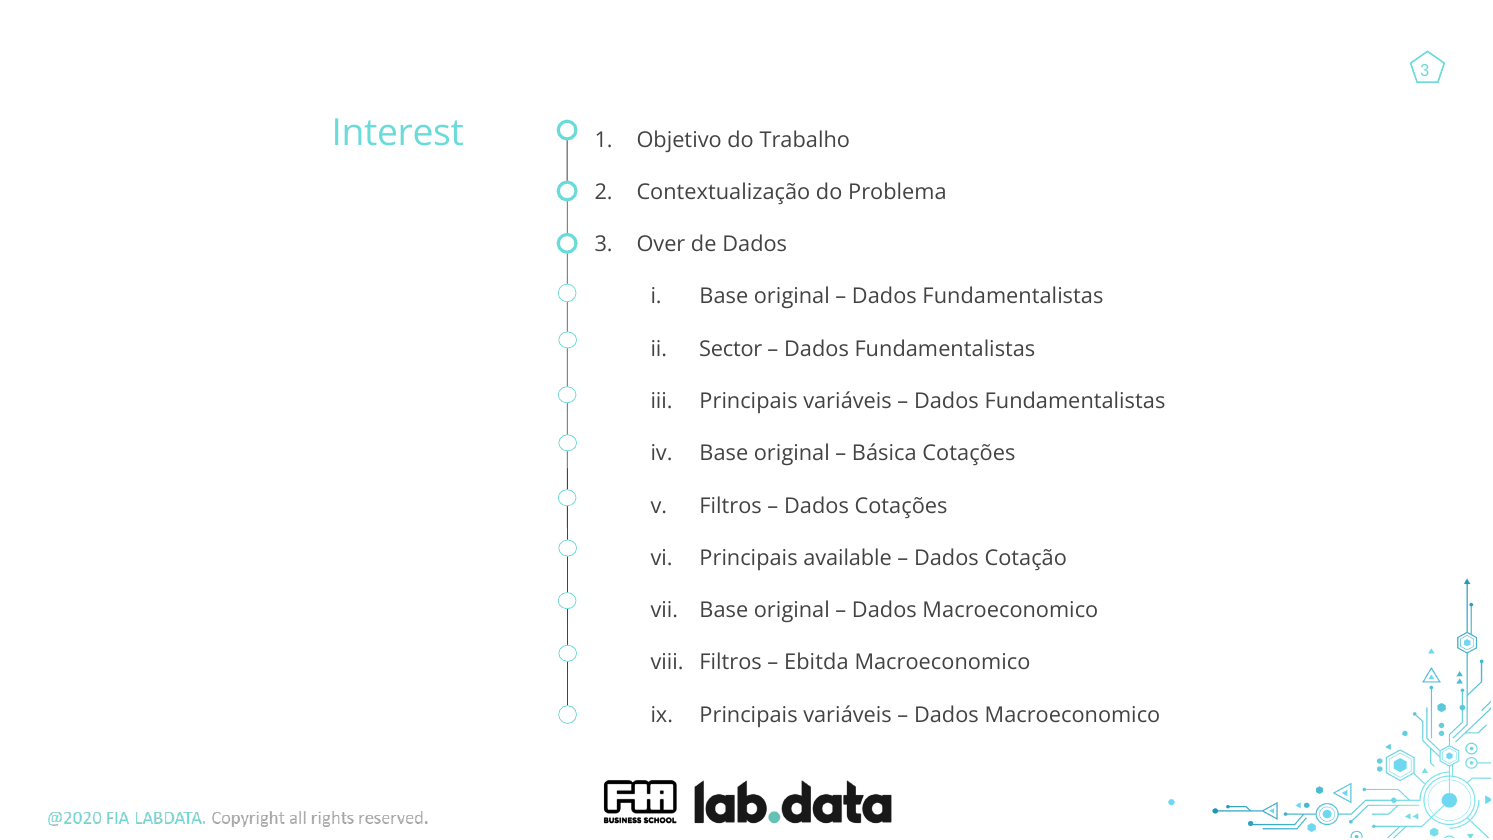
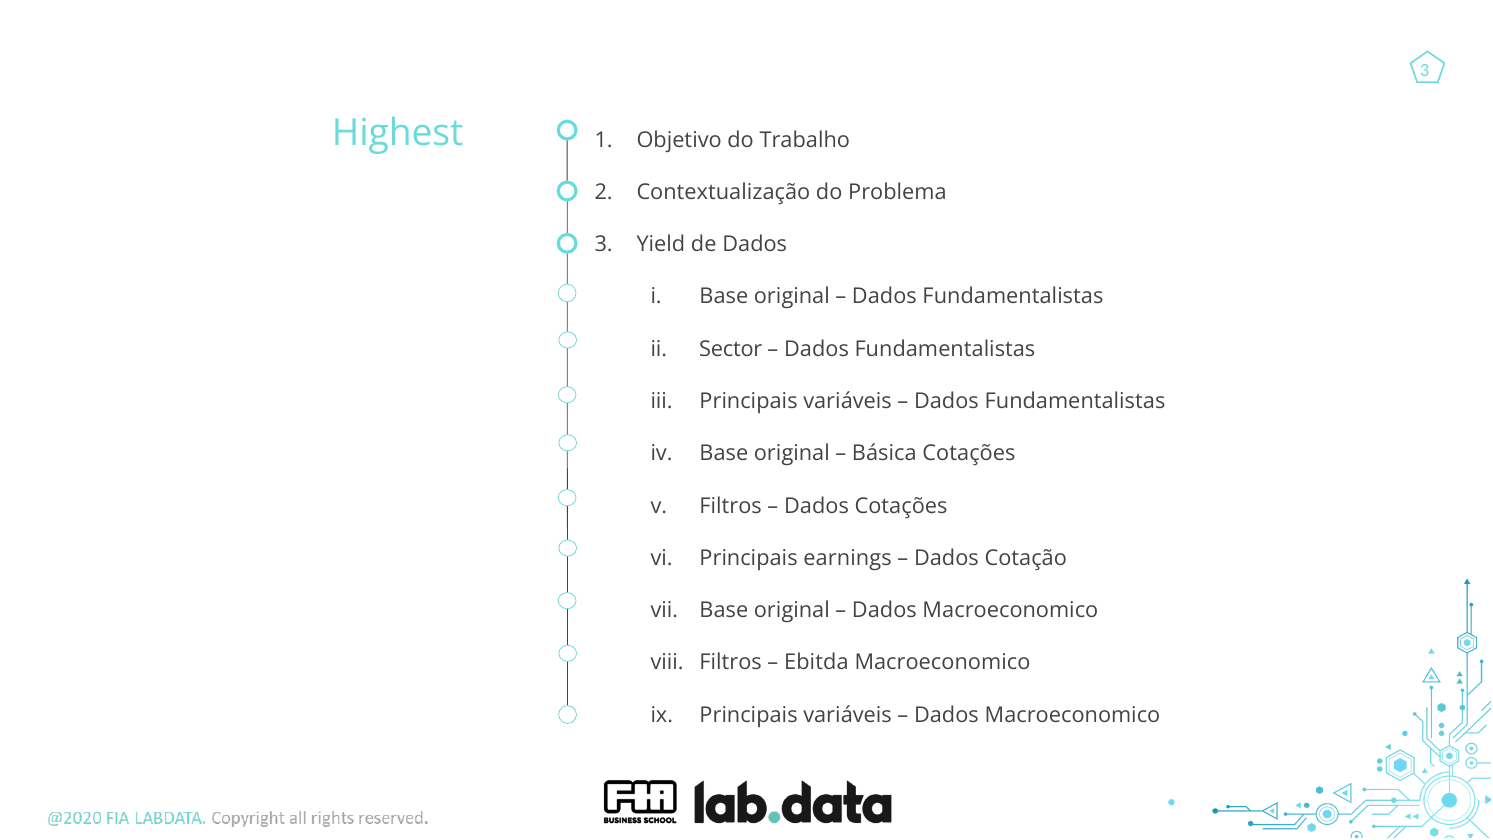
Interest: Interest -> Highest (398, 133)
Over: Over -> Yield (661, 244)
available: available -> earnings (847, 558)
